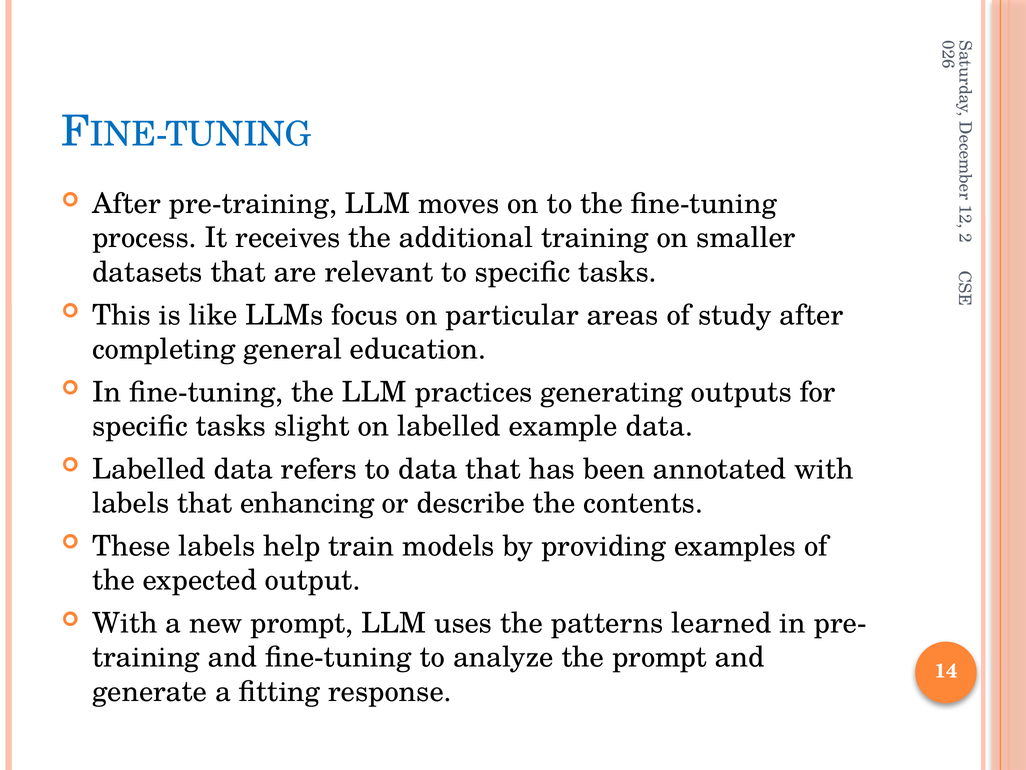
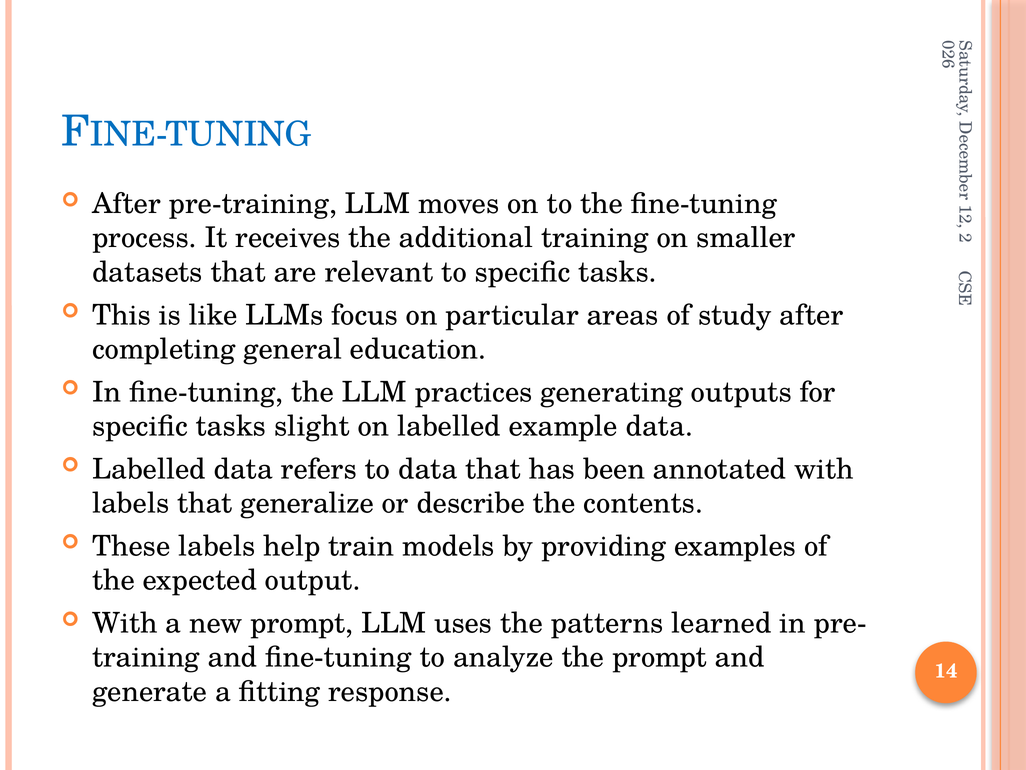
enhancing: enhancing -> generalize (307, 503)
